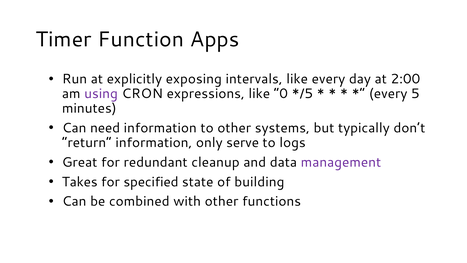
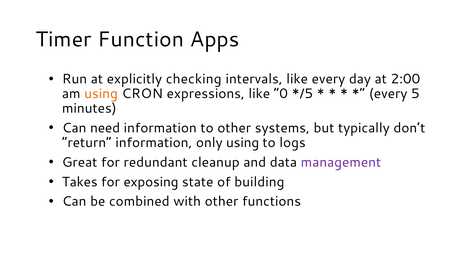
exposing: exposing -> checking (194, 79)
using colour: purple -> orange (101, 94)
only serve: serve -> using (243, 143)
specified: specified -> exposing (151, 182)
